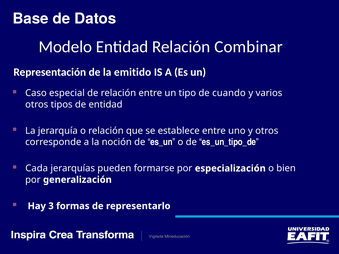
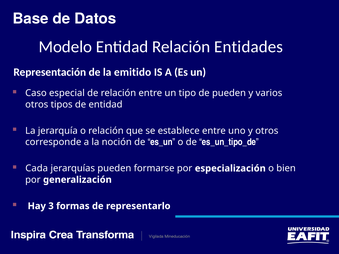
Combinar: Combinar -> Entidades (249, 47)
de cuando: cuando -> pueden (229, 93)
